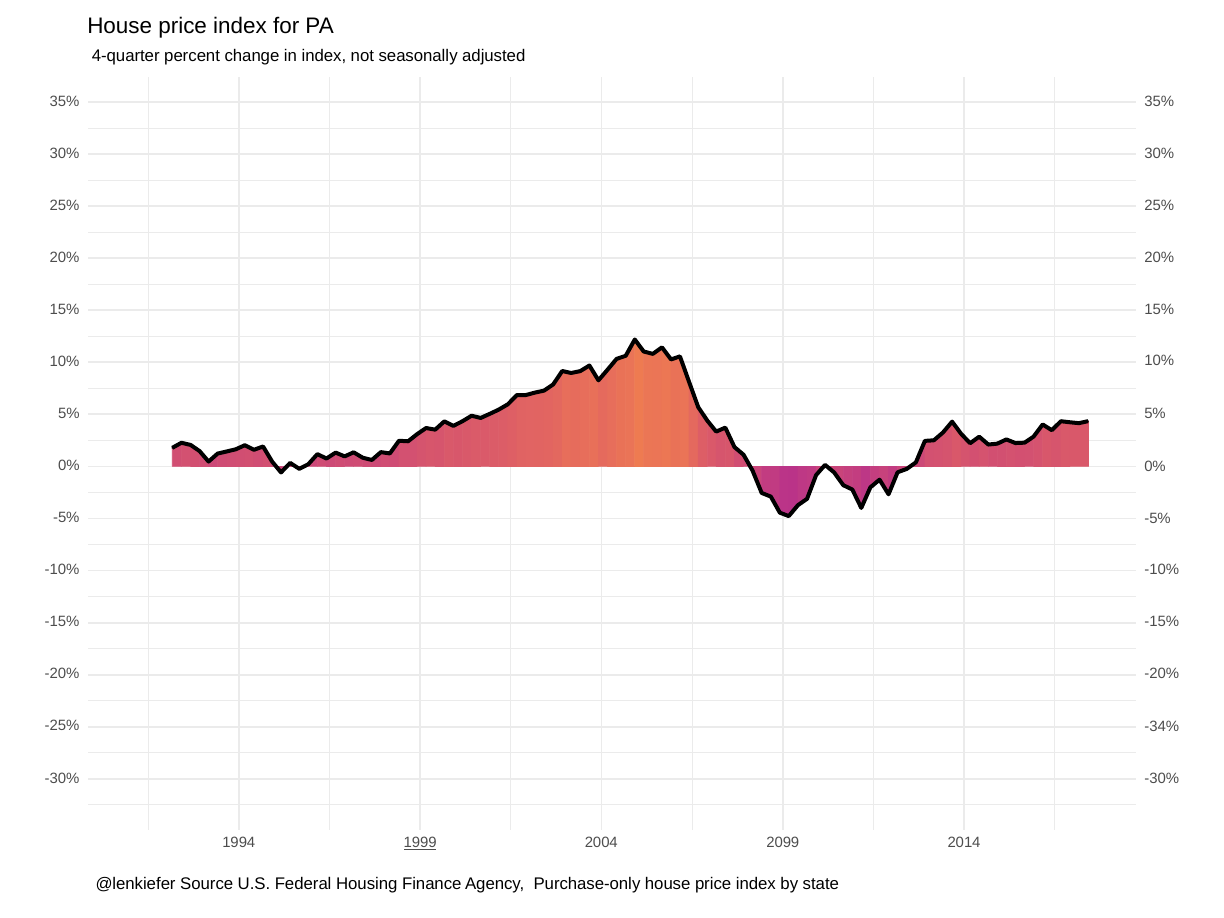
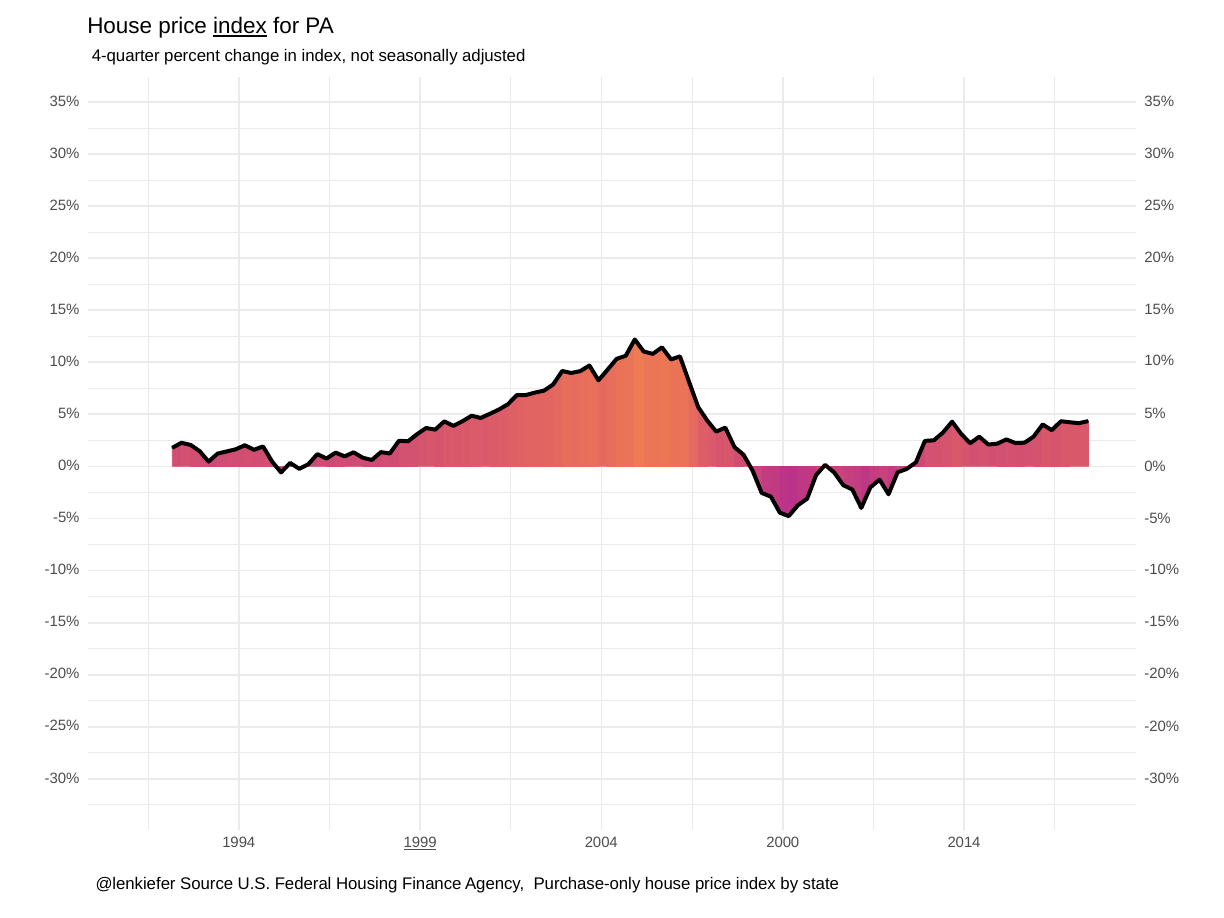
index underline: none -> present (240, 26)
-34%: -34% -> -20% (1162, 727)
2099: 2099 -> 2000 (783, 843)
